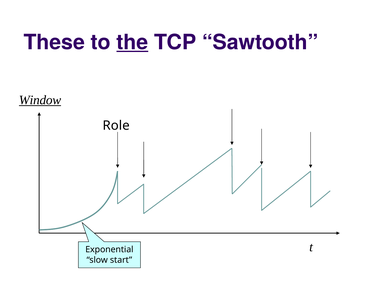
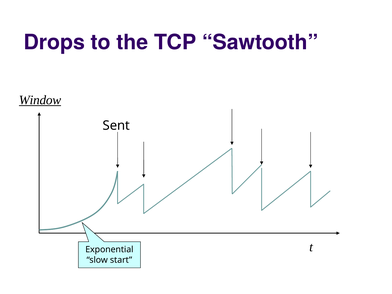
These: These -> Drops (54, 42)
the underline: present -> none (132, 42)
Role: Role -> Sent (116, 126)
